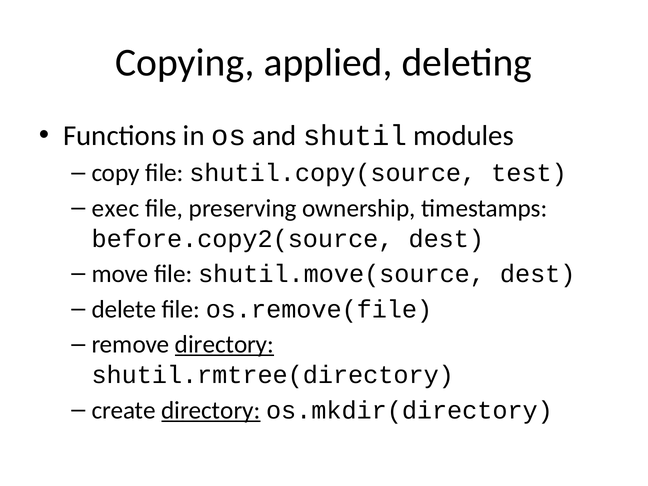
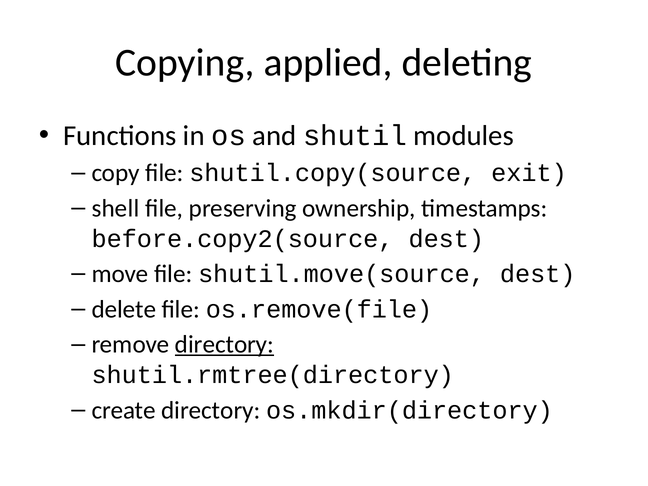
test: test -> exit (529, 173)
exec: exec -> shell (115, 208)
directory underline: present -> none (211, 410)
